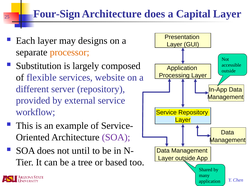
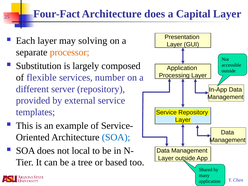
Four-Sign: Four-Sign -> Four-Fact (57, 14)
designs: designs -> solving (93, 41)
website: website -> number (110, 77)
workflow: workflow -> templates (35, 112)
SOA colour: purple -> blue (116, 137)
until: until -> local (81, 151)
